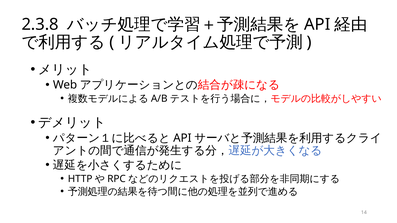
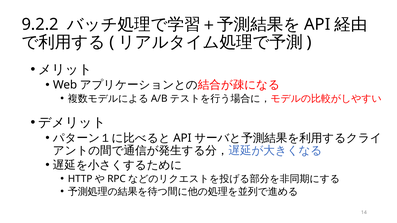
2.3.8: 2.3.8 -> 9.2.2 (40, 24)
